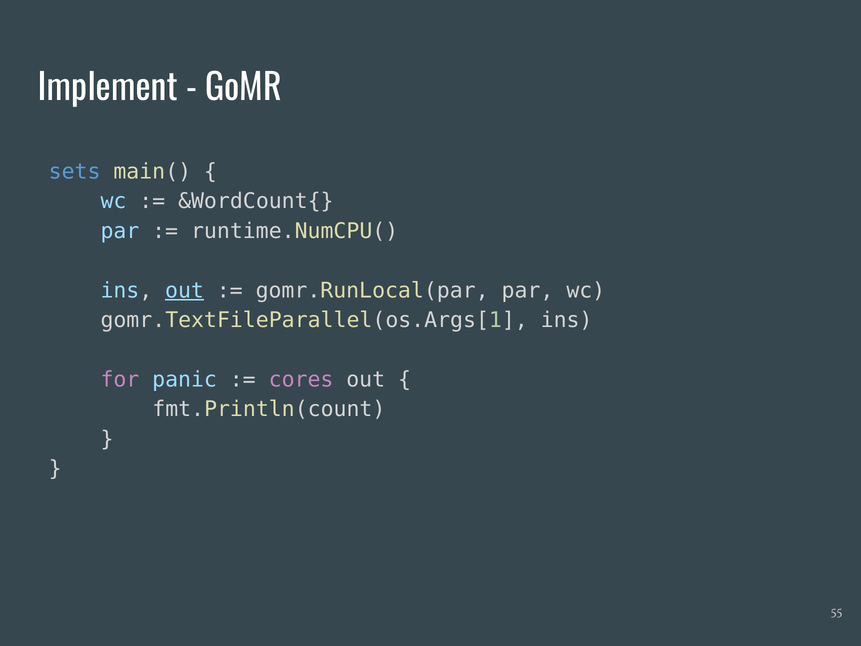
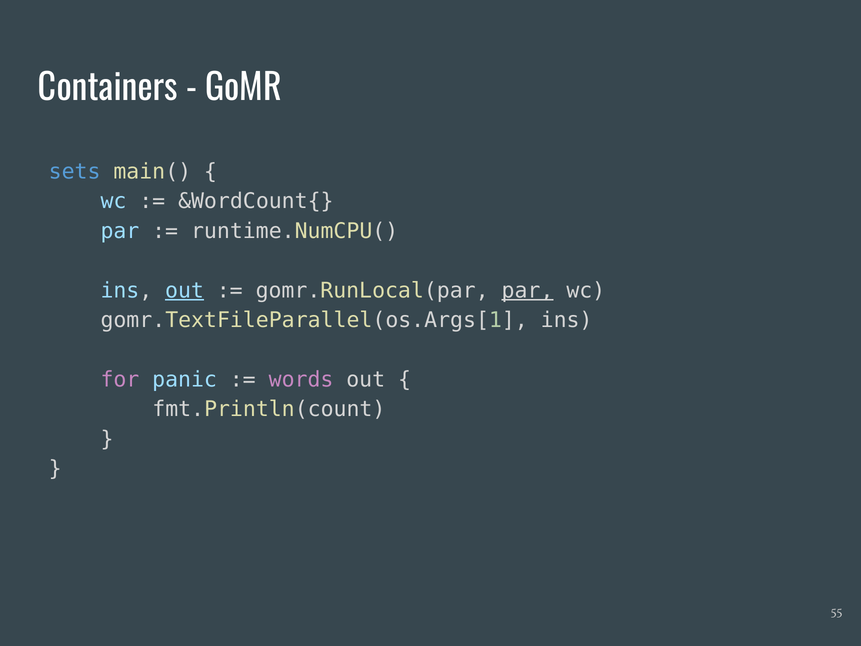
Implement: Implement -> Containers (108, 89)
par underline: none -> present (527, 290)
cores: cores -> words (301, 379)
